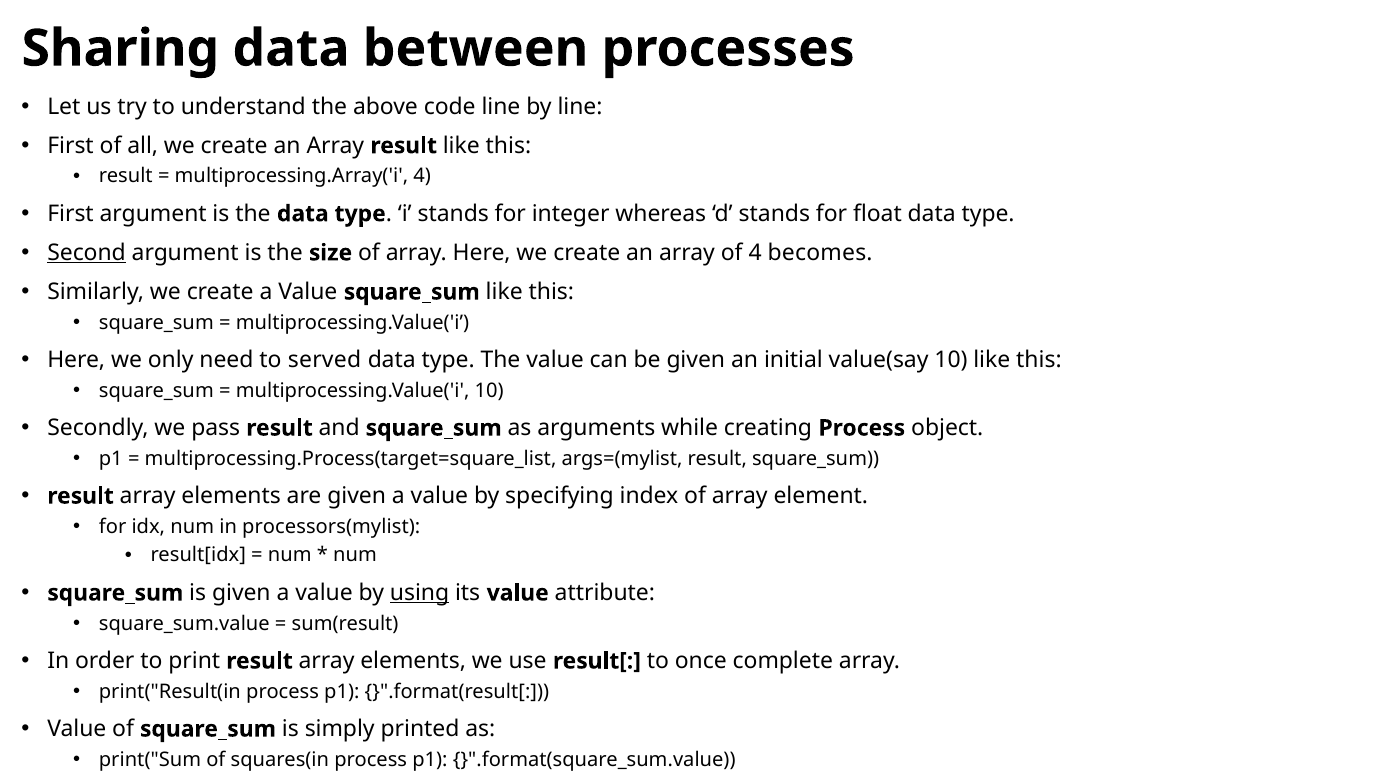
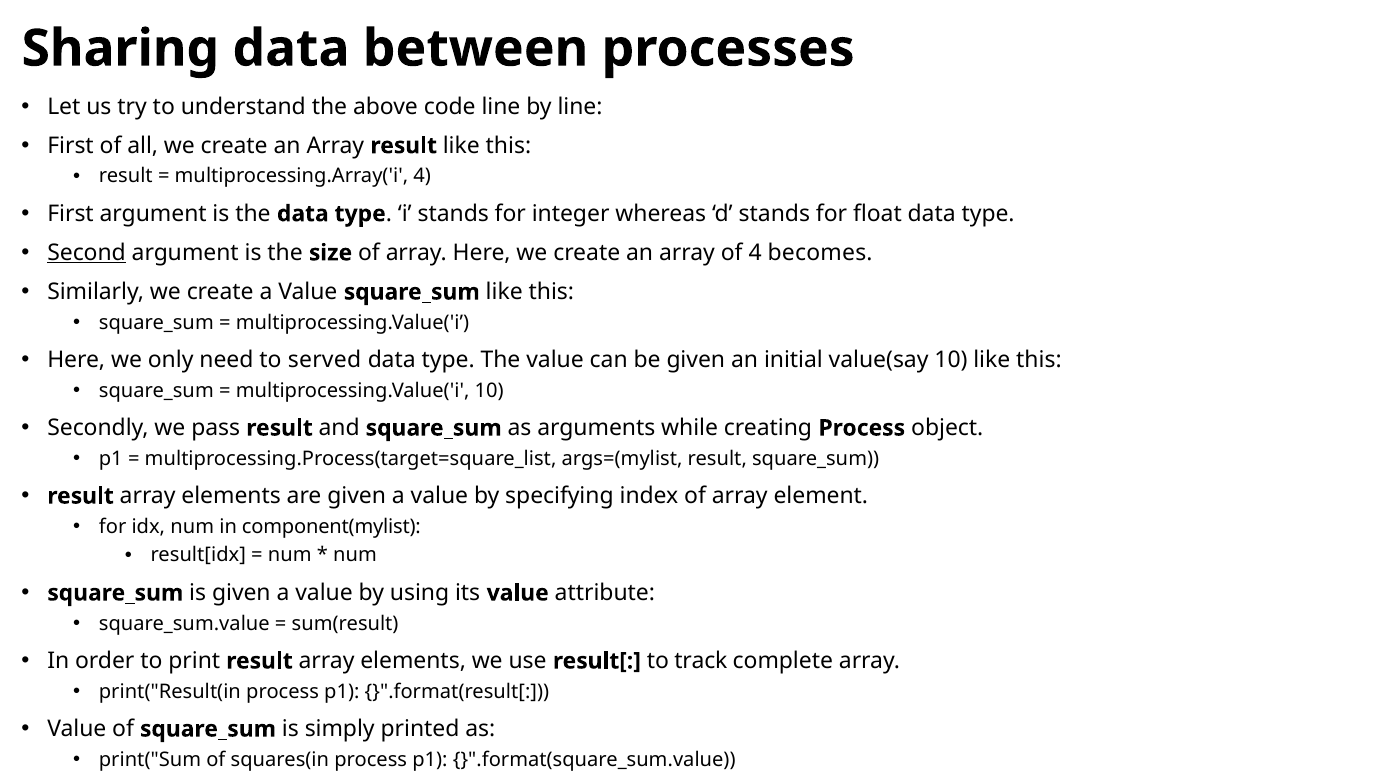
processors(mylist: processors(mylist -> component(mylist (331, 527)
using underline: present -> none (420, 593)
once: once -> track (701, 661)
